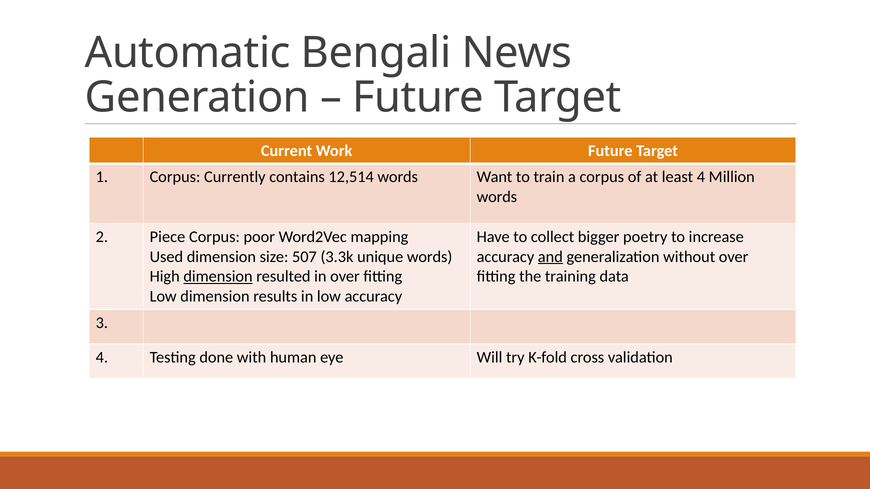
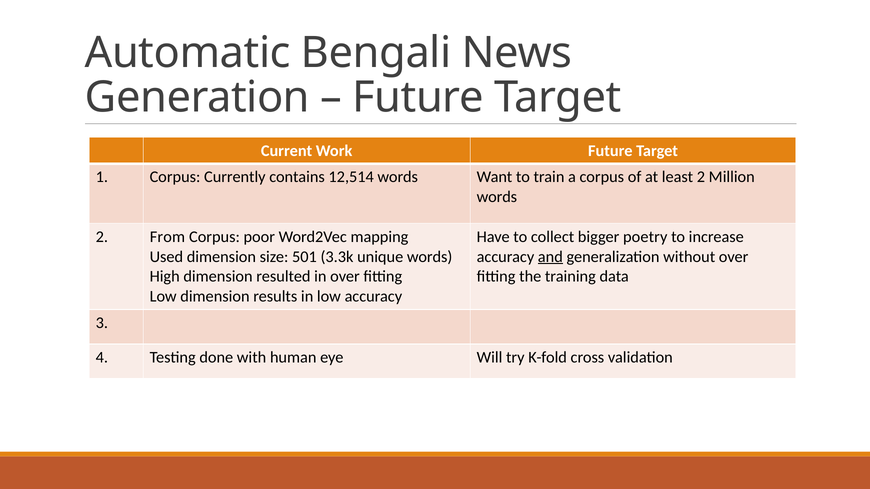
least 4: 4 -> 2 (701, 177)
Piece: Piece -> From (167, 237)
507: 507 -> 501 (304, 257)
dimension underline: present -> none (218, 277)
